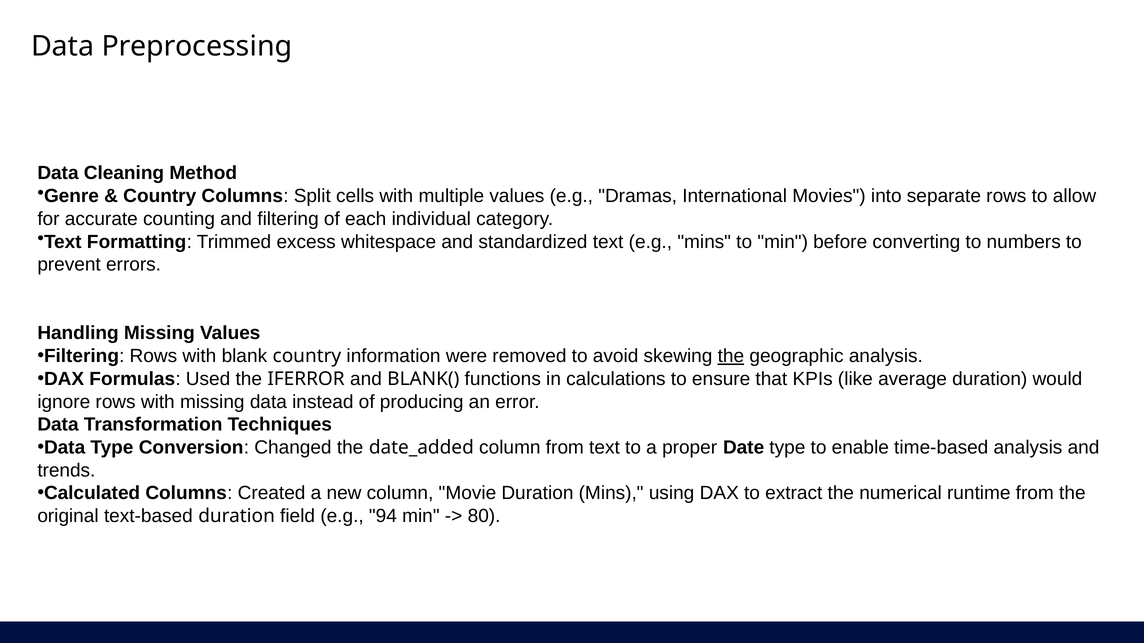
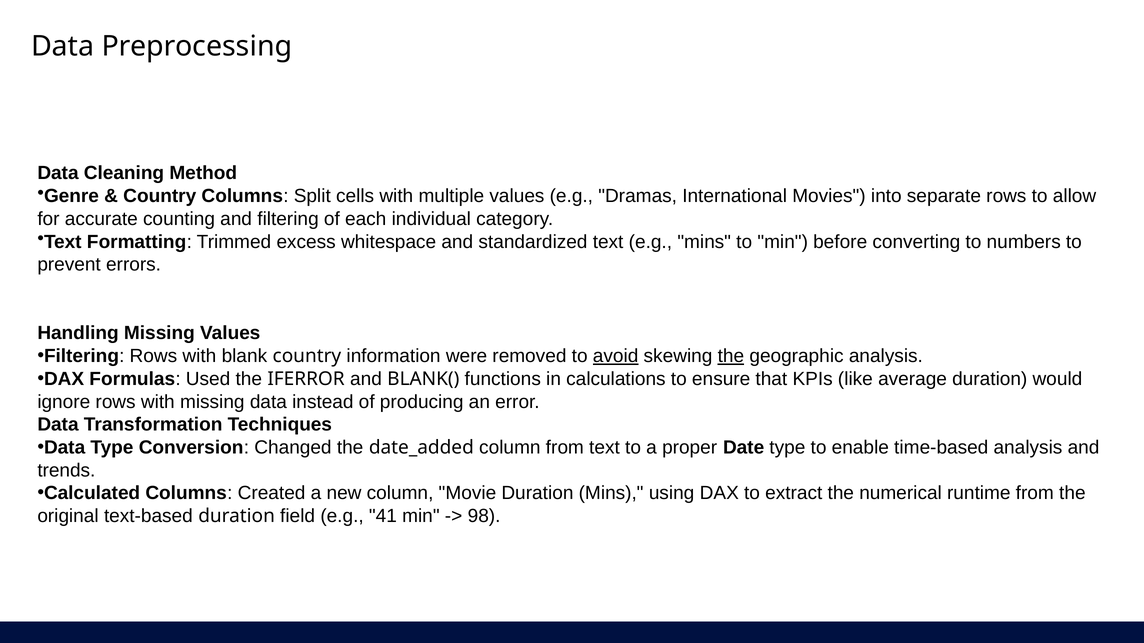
avoid underline: none -> present (616, 356)
94: 94 -> 41 (383, 516)
80: 80 -> 98 (484, 516)
